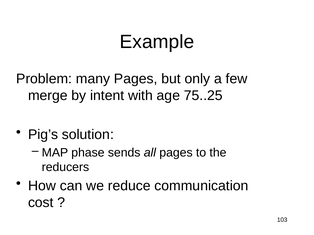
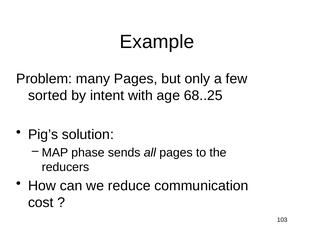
merge: merge -> sorted (48, 96)
75..25: 75..25 -> 68..25 (203, 96)
